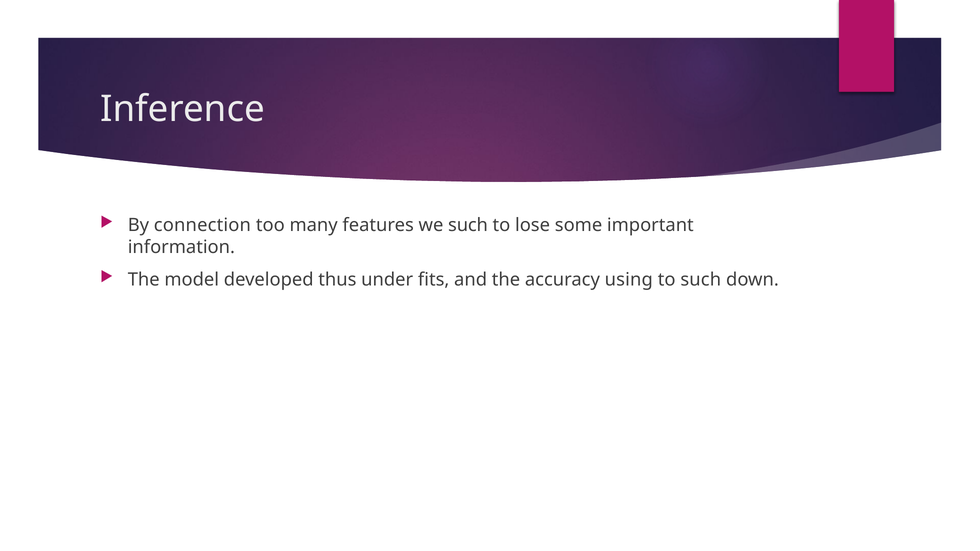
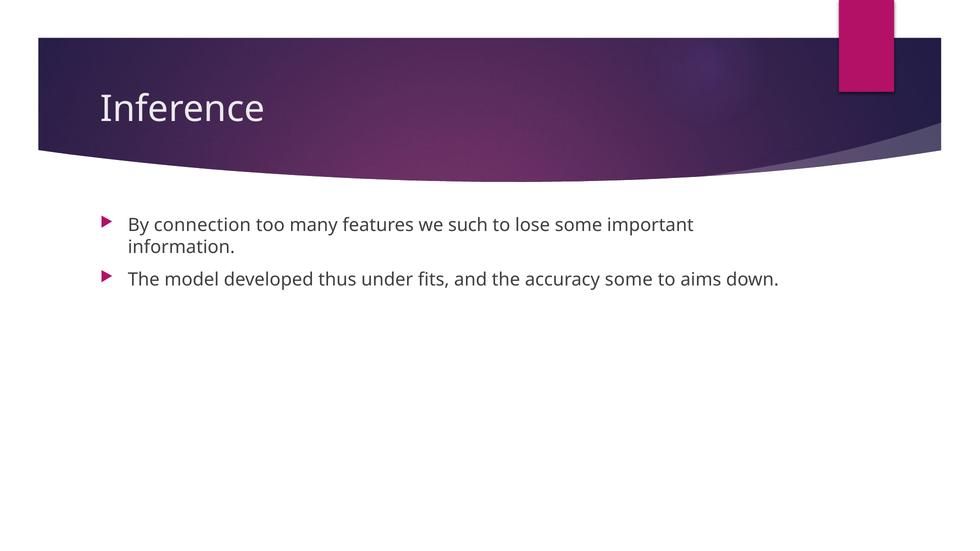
accuracy using: using -> some (629, 280)
to such: such -> aims (701, 280)
